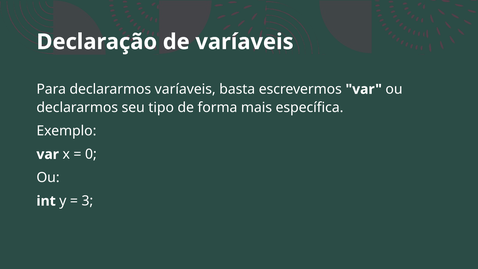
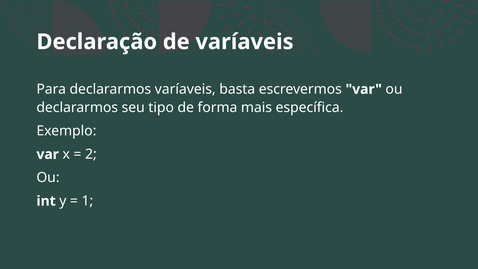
0: 0 -> 2 (91, 154)
3: 3 -> 1 (87, 201)
